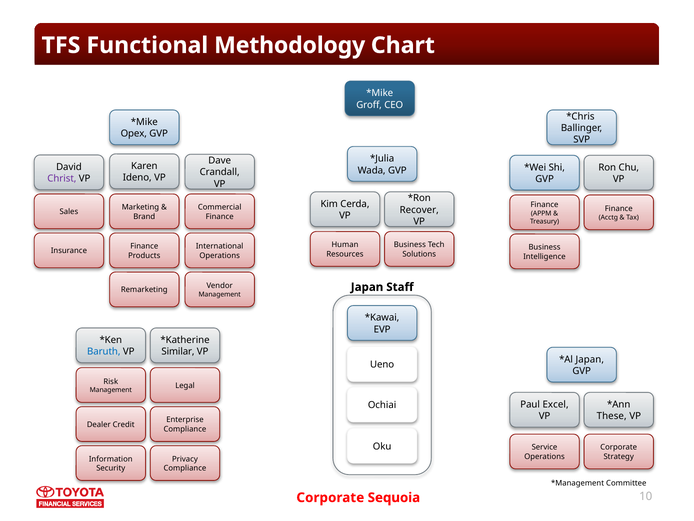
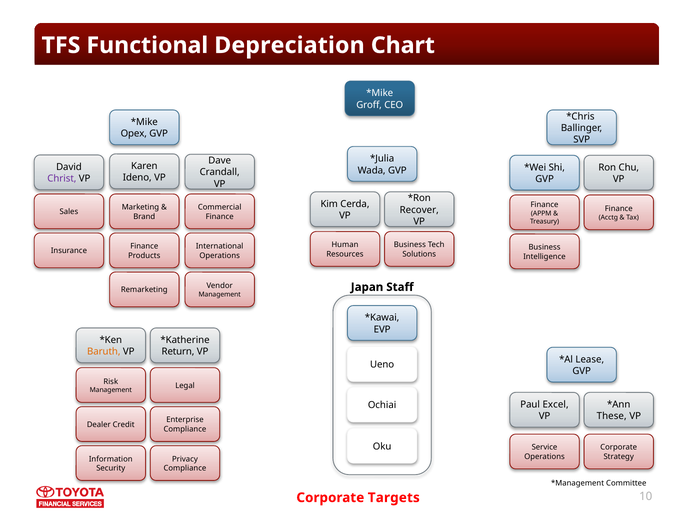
Methodology: Methodology -> Depreciation (289, 45)
Baruth colour: blue -> orange (104, 351)
Similar: Similar -> Return (178, 351)
Japan: Japan -> Lease (590, 359)
Sequoia: Sequoia -> Targets (394, 497)
